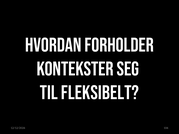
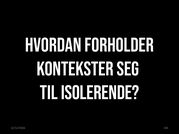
FLEKSIBELT: FLEKSIBELT -> ISOLERENDE (100, 93)
